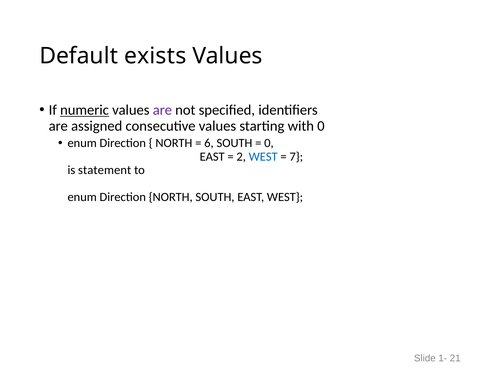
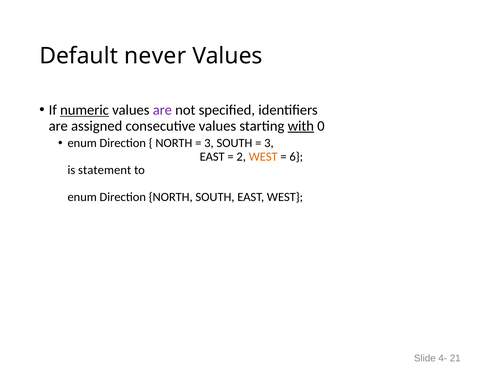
exists: exists -> never (155, 56)
with underline: none -> present (301, 126)
6: 6 -> 3 (209, 143)
0: 0 -> 3 (269, 143)
WEST colour: blue -> orange (263, 157)
7: 7 -> 6 (296, 157)
1-: 1- -> 4- (443, 358)
